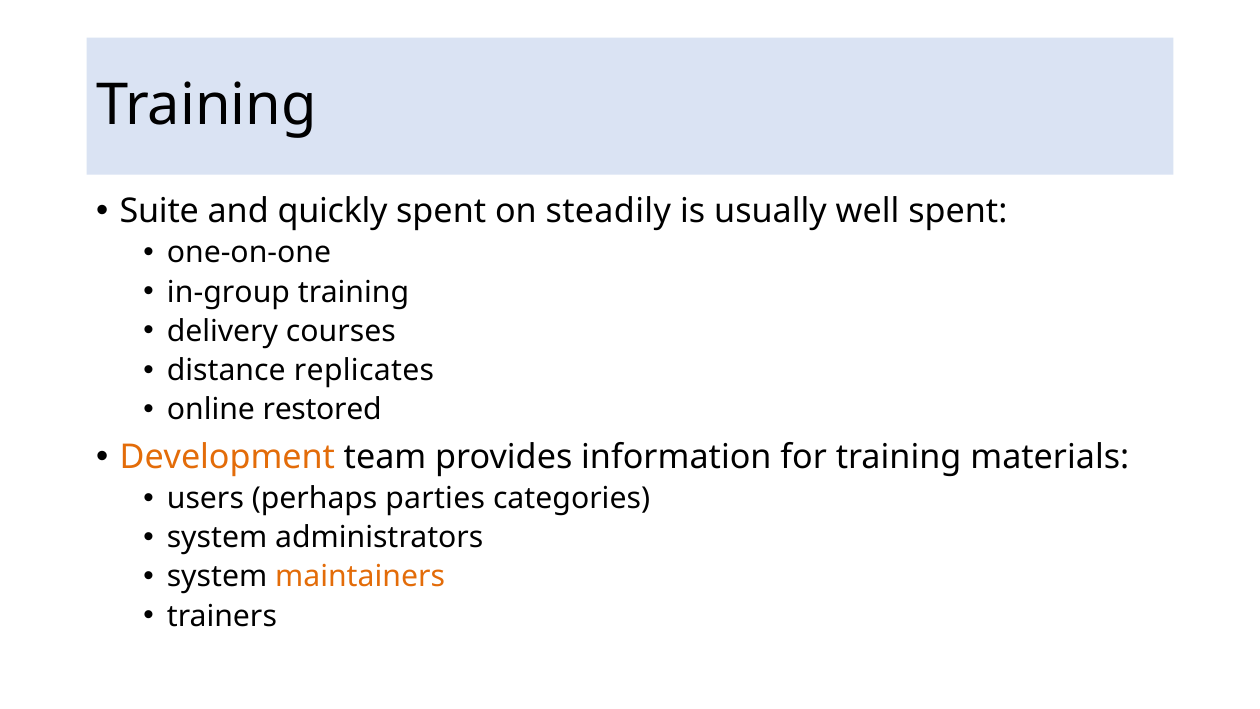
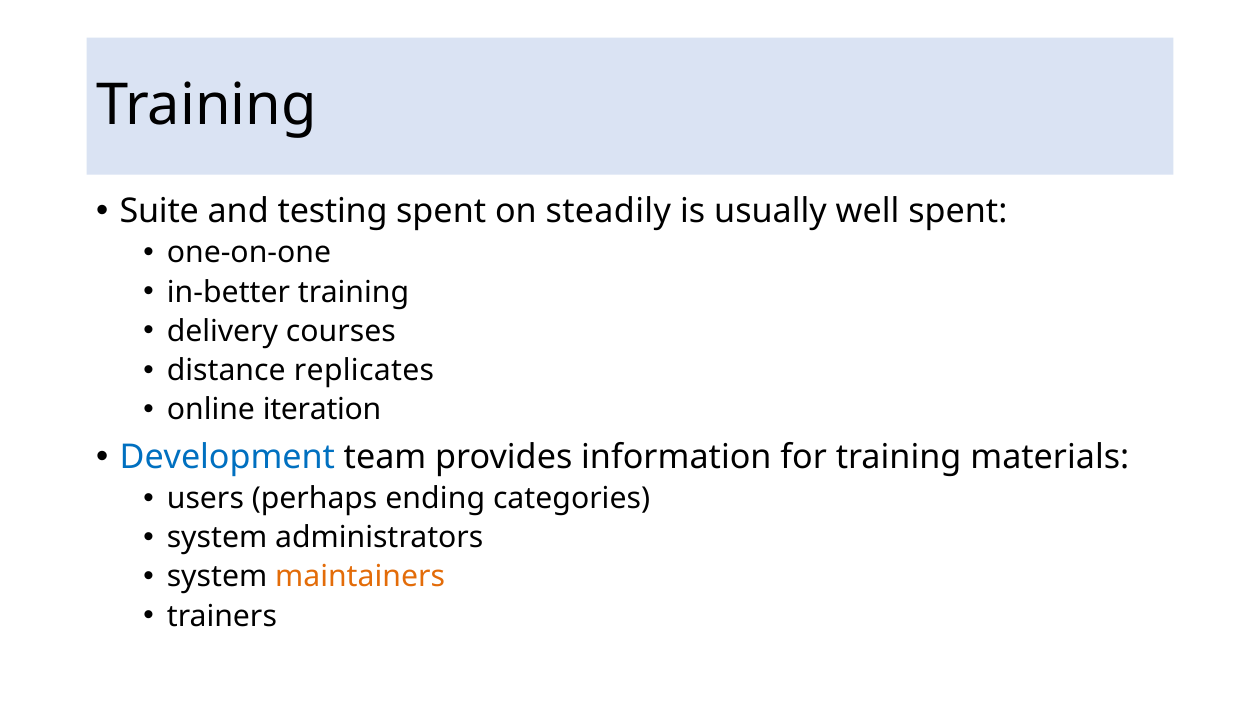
quickly: quickly -> testing (333, 212)
in-group: in-group -> in-better (229, 292)
restored: restored -> iteration (322, 409)
Development colour: orange -> blue (227, 457)
parties: parties -> ending (435, 499)
